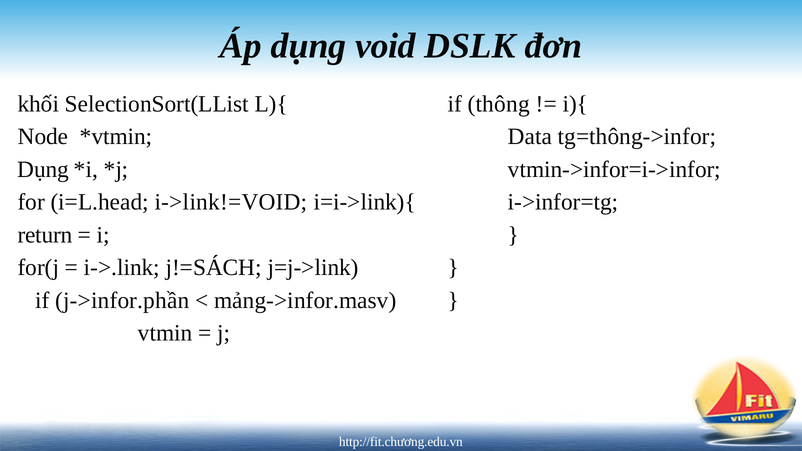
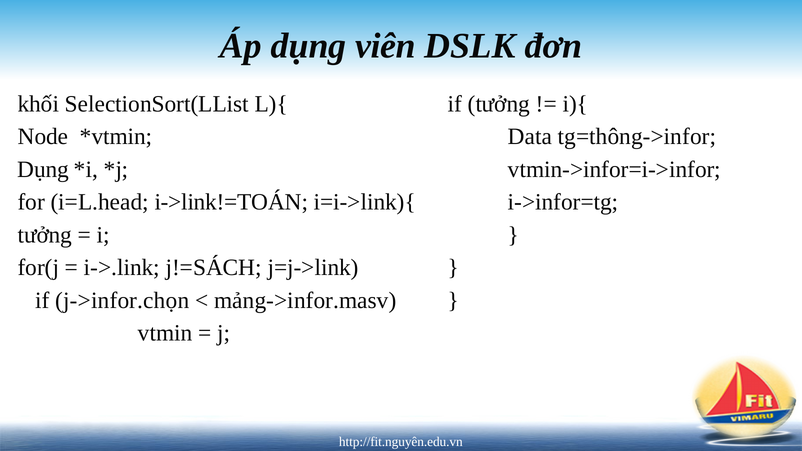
void: void -> viên (385, 46)
if thông: thông -> tưởng (499, 104)
i->link!=VOID: i->link!=VOID -> i->link!=TOÁN (231, 202)
return: return -> tưởng (45, 235)
j->infor.phần: j->infor.phần -> j->infor.chọn (122, 301)
http://fit.chương.edu.vn: http://fit.chương.edu.vn -> http://fit.nguyên.edu.vn (401, 442)
